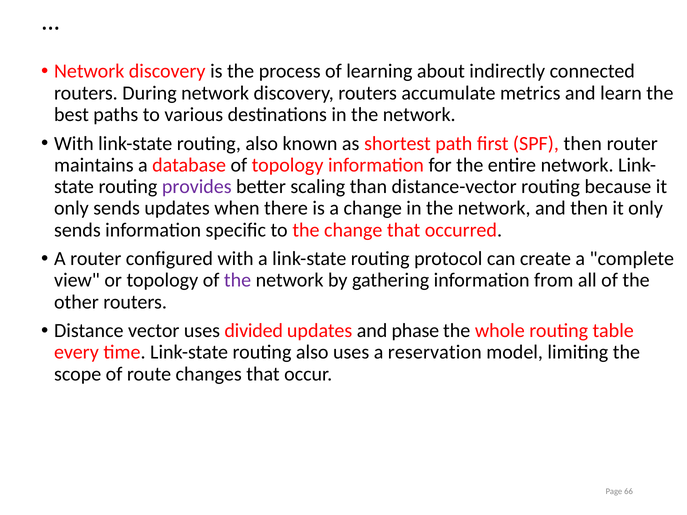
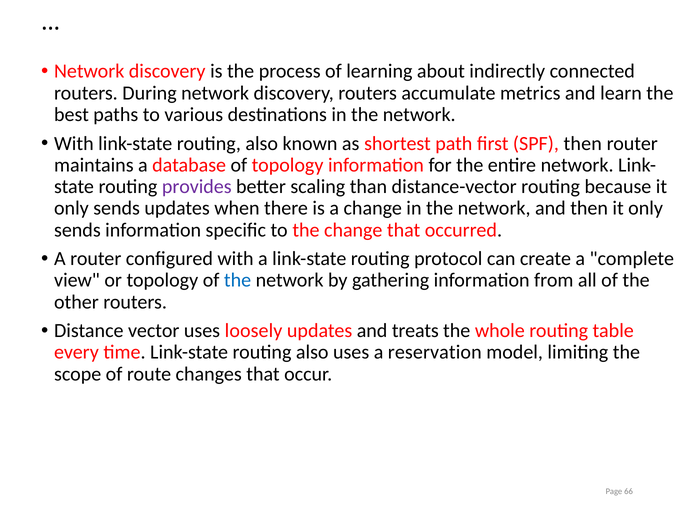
the colour: purple -> blue (238, 280)
divided: divided -> loosely (254, 331)
phase: phase -> treats (415, 331)
